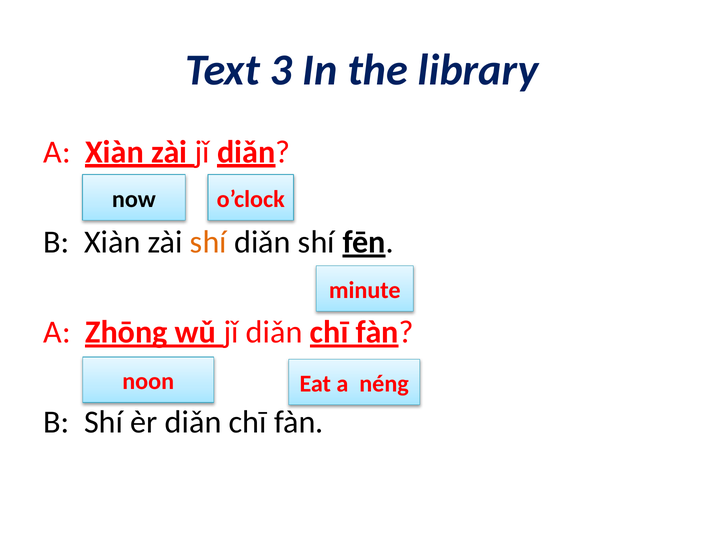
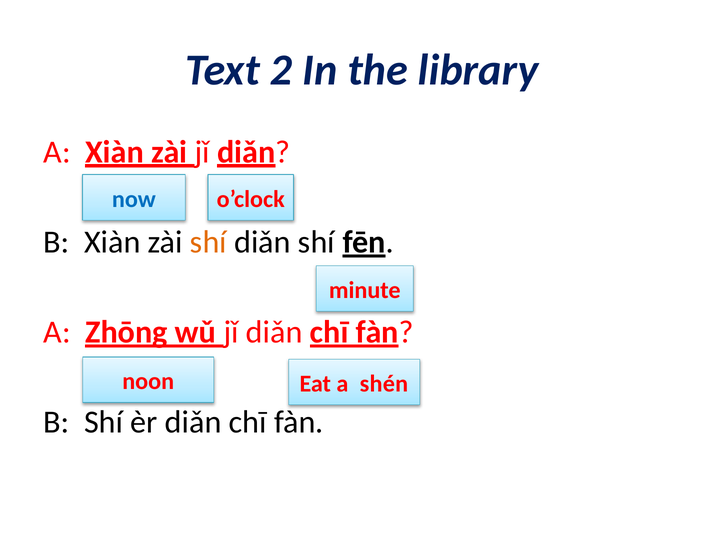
3: 3 -> 2 (281, 70)
now colour: black -> blue (134, 199)
néng: néng -> shén (384, 384)
